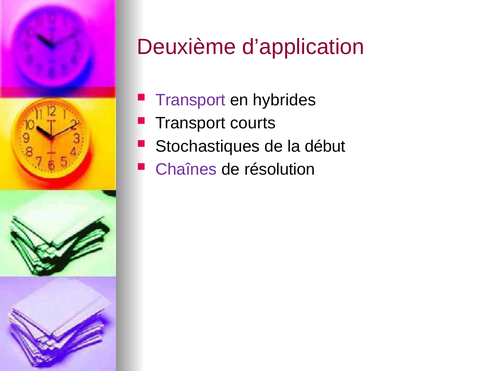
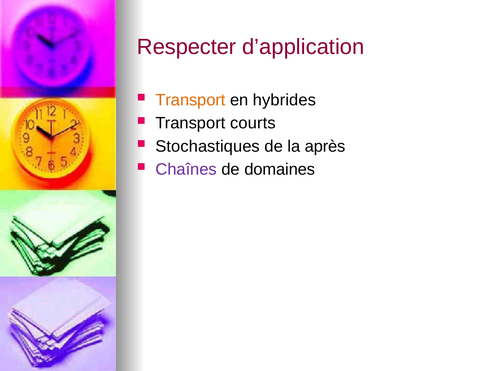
Deuxième: Deuxième -> Respecter (187, 47)
Transport colour: purple -> orange (191, 100)
début: début -> après (325, 146)
résolution: résolution -> domaines (280, 169)
